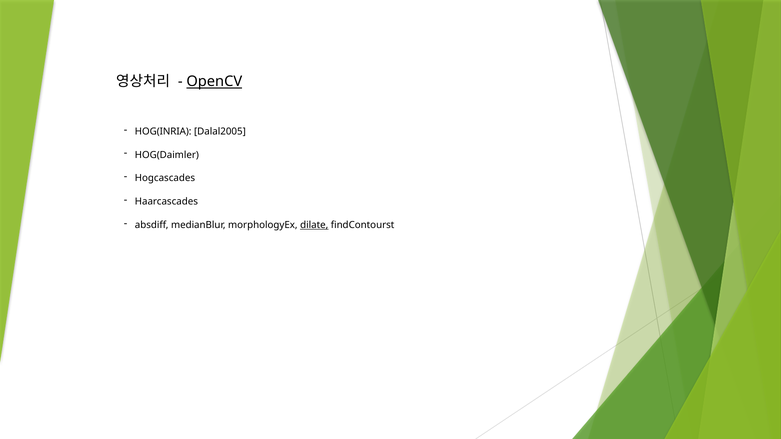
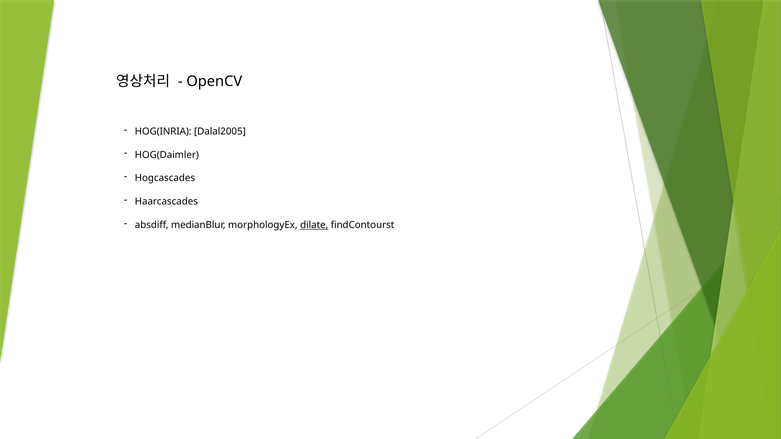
OpenCV underline: present -> none (214, 82)
